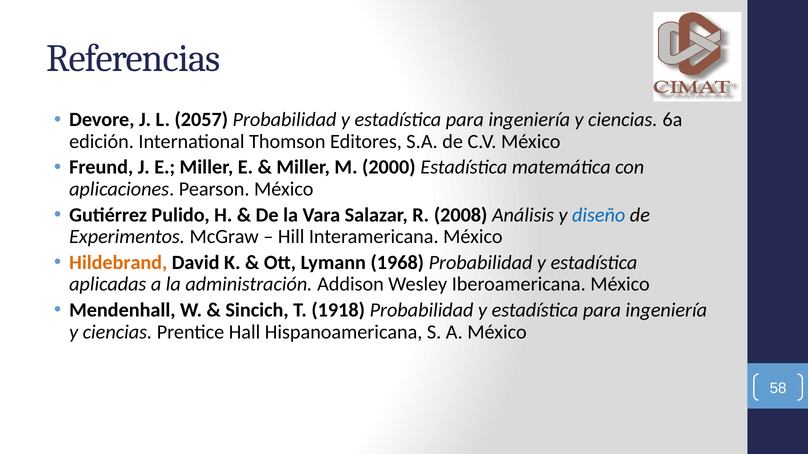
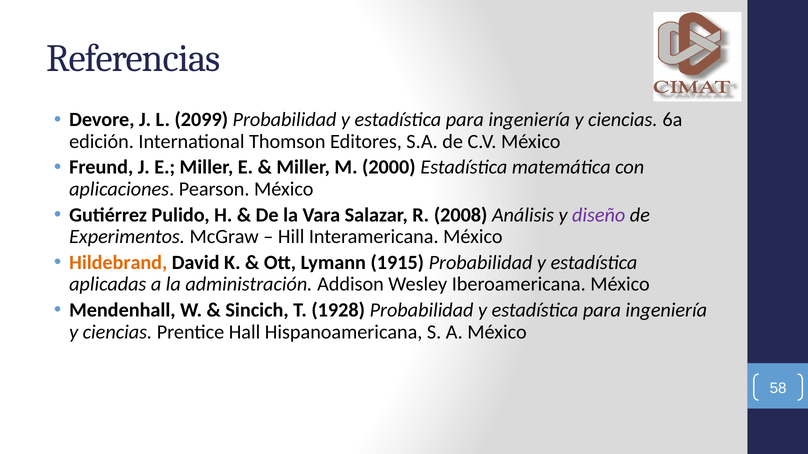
2057: 2057 -> 2099 (201, 120)
diseño colour: blue -> purple (599, 215)
1968: 1968 -> 1915 (397, 263)
1918: 1918 -> 1928 (338, 310)
